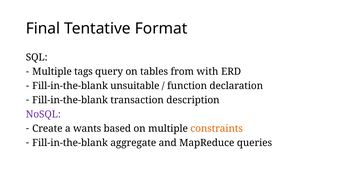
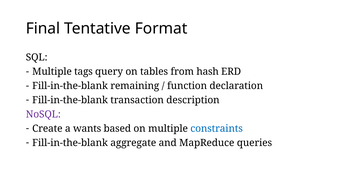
with: with -> hash (208, 72)
unsuitable: unsuitable -> remaining (135, 86)
constraints colour: orange -> blue (217, 128)
